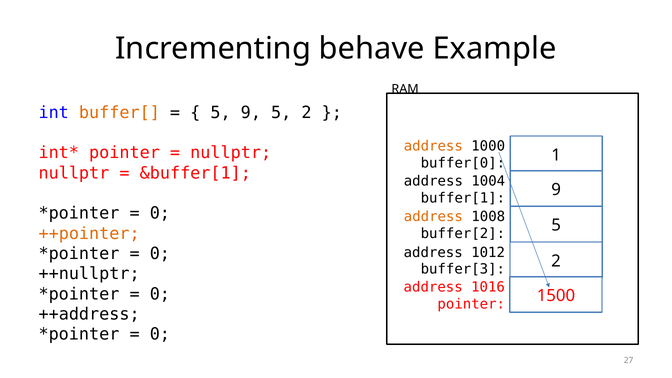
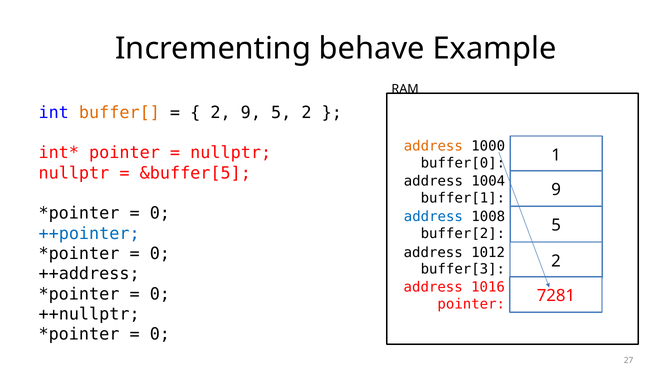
5: 5 -> 2 (221, 113)
&buffer[1: &buffer[1 -> &buffer[5 (195, 173)
address colour: orange -> blue (433, 217)
++pointer colour: orange -> blue (89, 233)
++nullptr: ++nullptr -> ++address (89, 274)
1500: 1500 -> 7281 (556, 296)
++address: ++address -> ++nullptr (89, 314)
